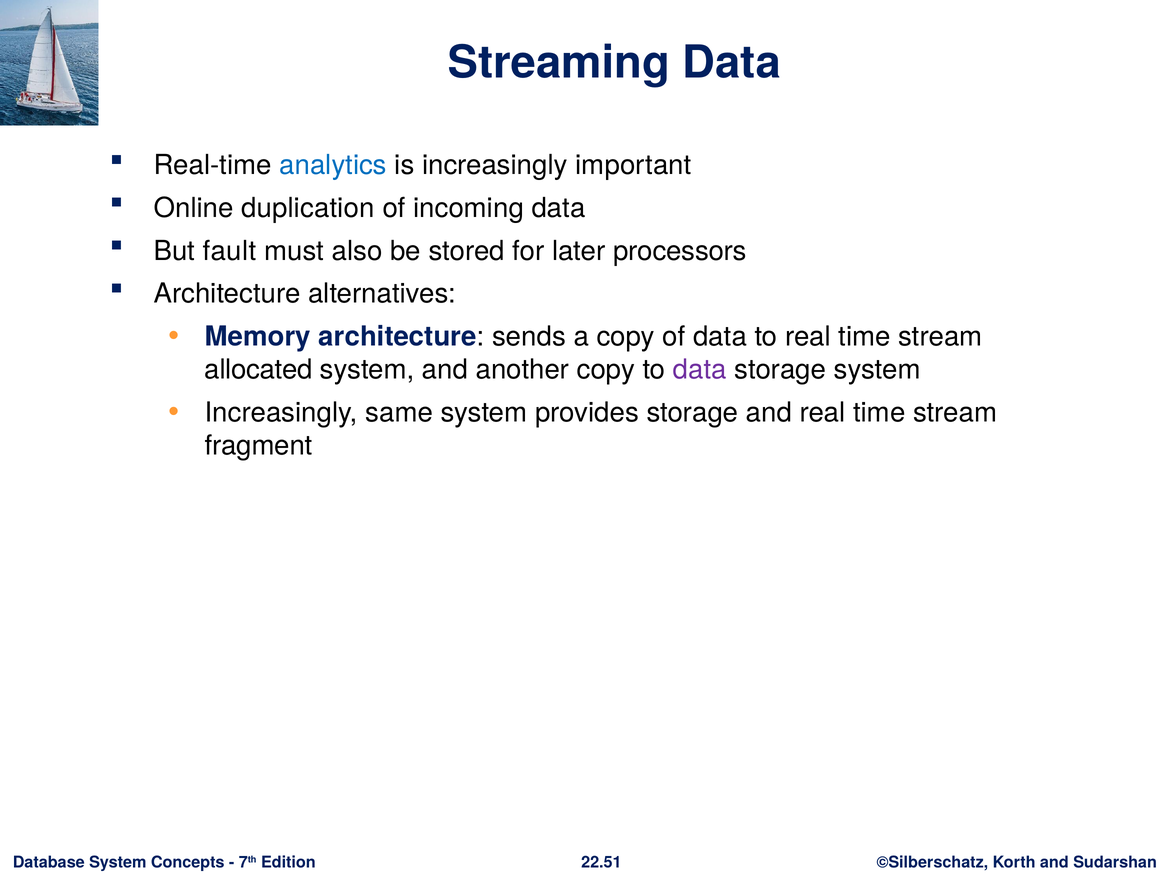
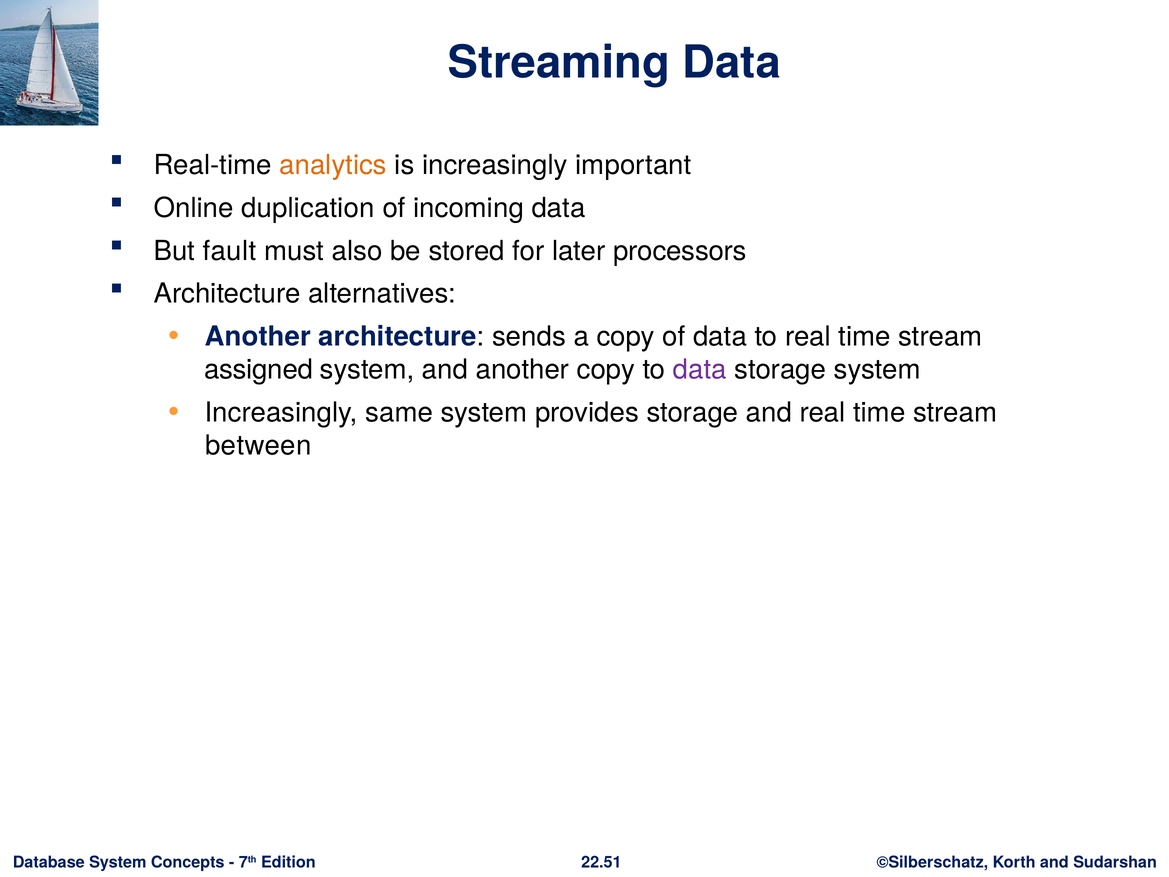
analytics colour: blue -> orange (333, 165)
Memory: Memory -> Another (258, 336)
allocated: allocated -> assigned (259, 370)
fragment: fragment -> between (258, 446)
